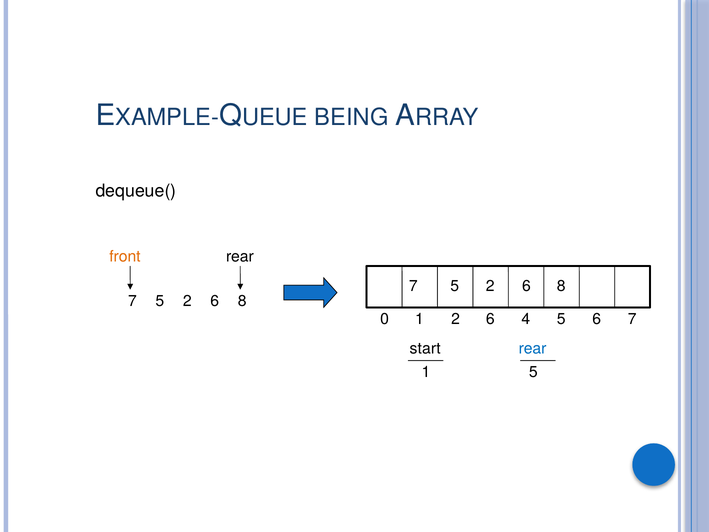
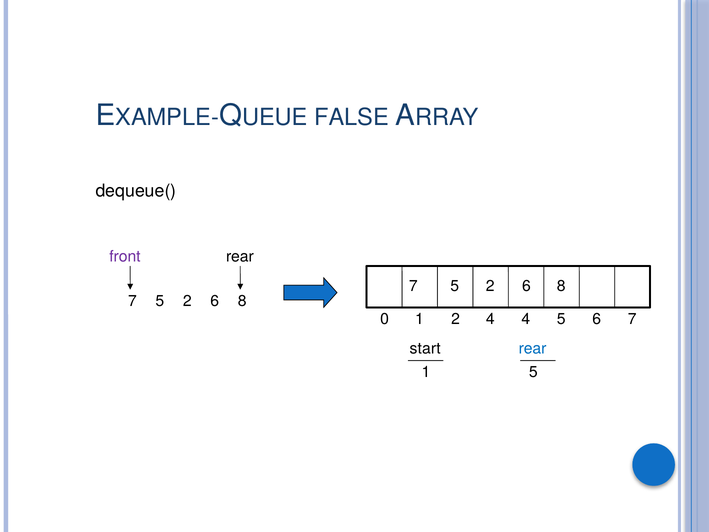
BEING: BEING -> FALSE (351, 117)
front colour: orange -> purple (125, 256)
1 6: 6 -> 4 (490, 319)
